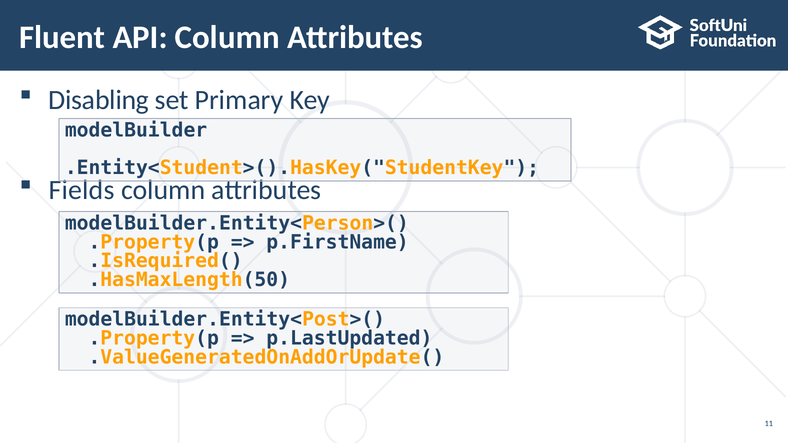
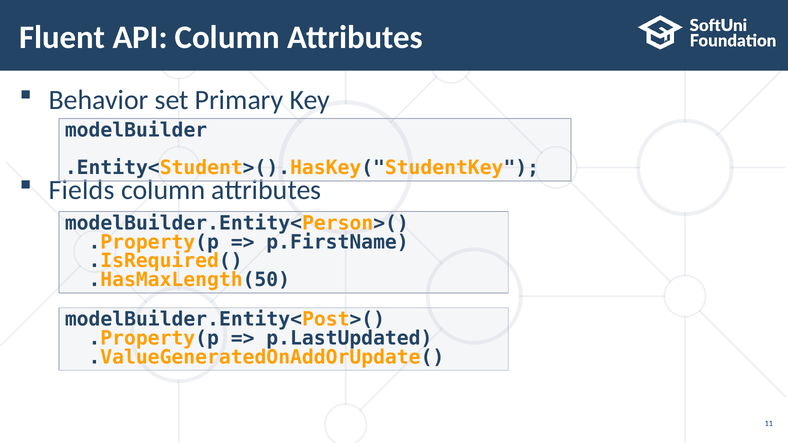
Disabling: Disabling -> Behavior (99, 100)
